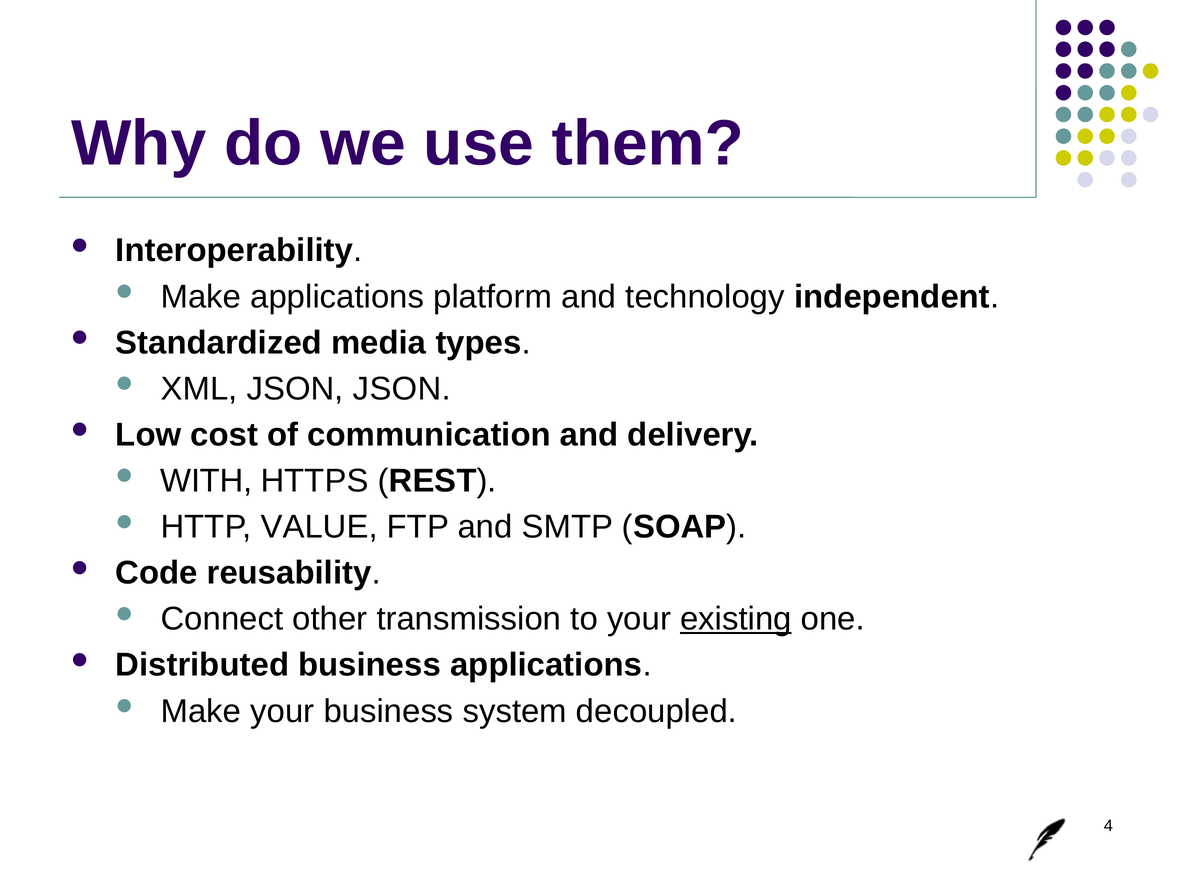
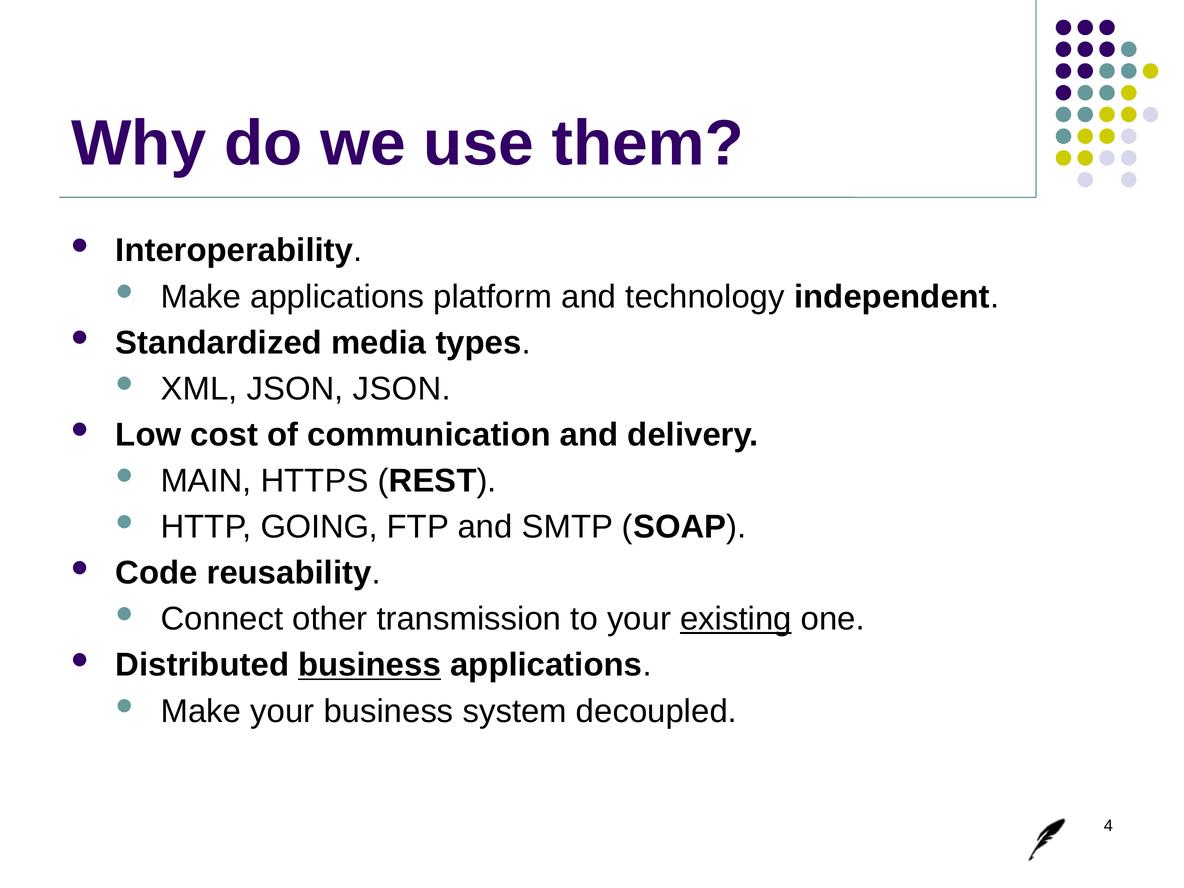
WITH: WITH -> MAIN (206, 481)
VALUE: VALUE -> GOING (319, 527)
business underline: none -> present (370, 665)
